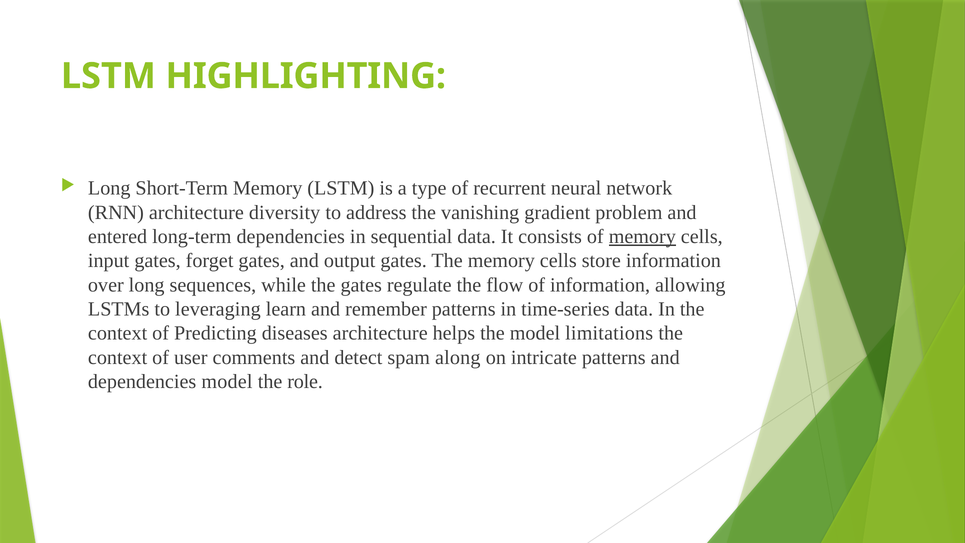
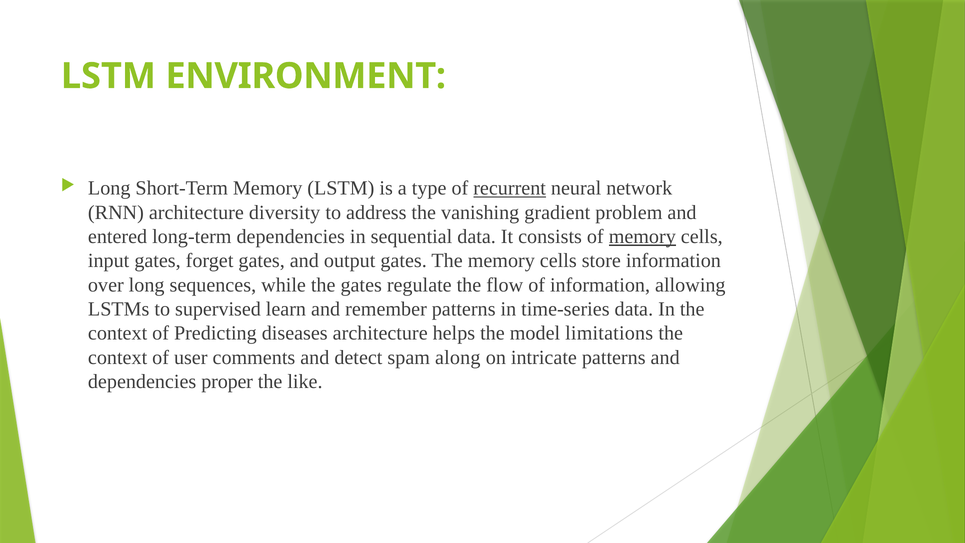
HIGHLIGHTING: HIGHLIGHTING -> ENVIRONMENT (306, 76)
recurrent underline: none -> present (510, 188)
leveraging: leveraging -> supervised (218, 309)
dependencies model: model -> proper (227, 381)
role: role -> like (305, 381)
